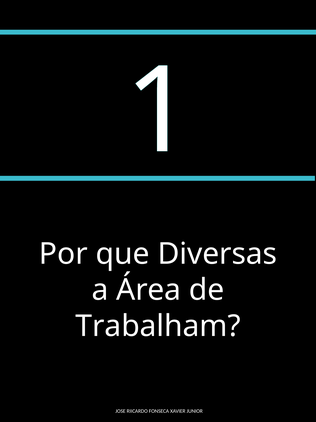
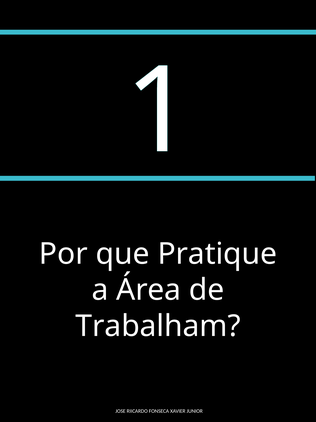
Diversas: Diversas -> Pratique (217, 253)
